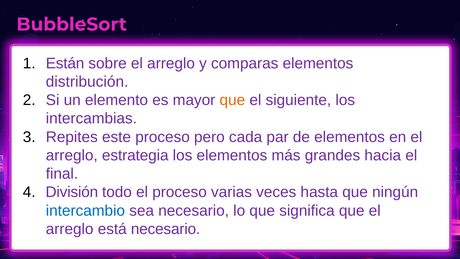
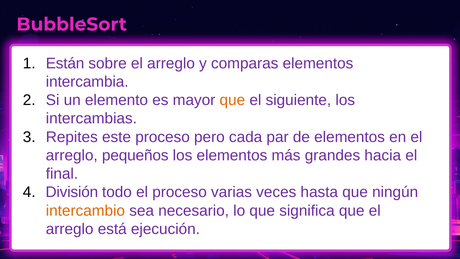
distribución: distribución -> intercambia (87, 82)
estrategia: estrategia -> pequeños (135, 155)
intercambio colour: blue -> orange (85, 210)
está necesario: necesario -> ejecución (165, 229)
